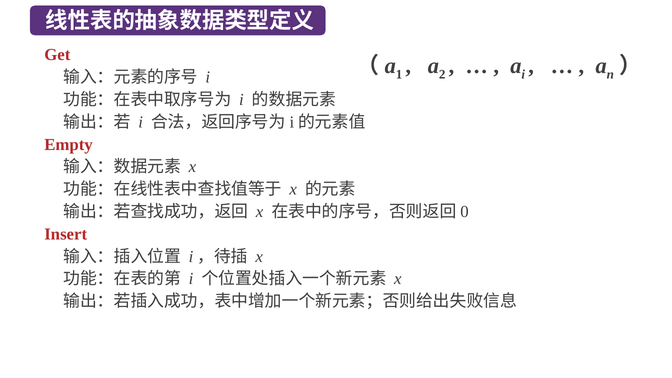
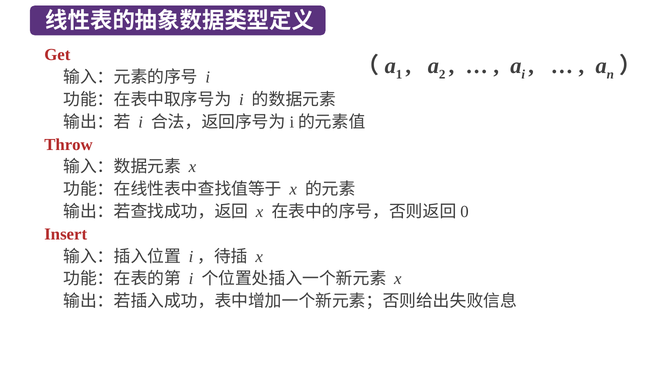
Empty: Empty -> Throw (69, 145)
